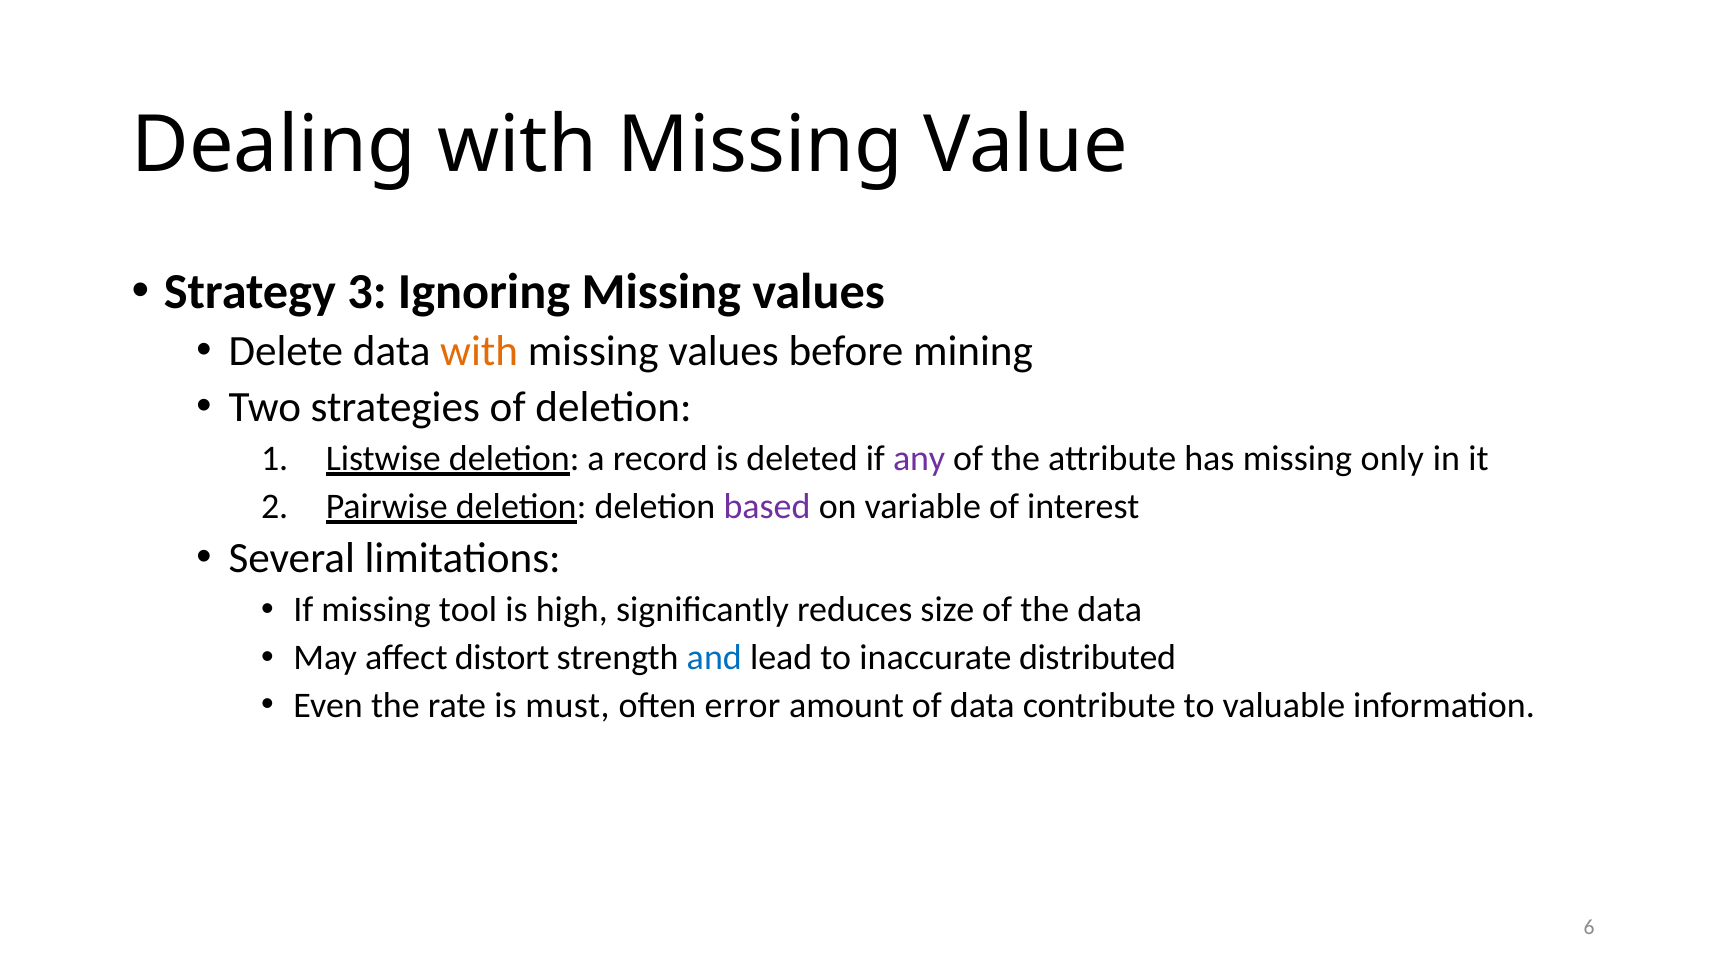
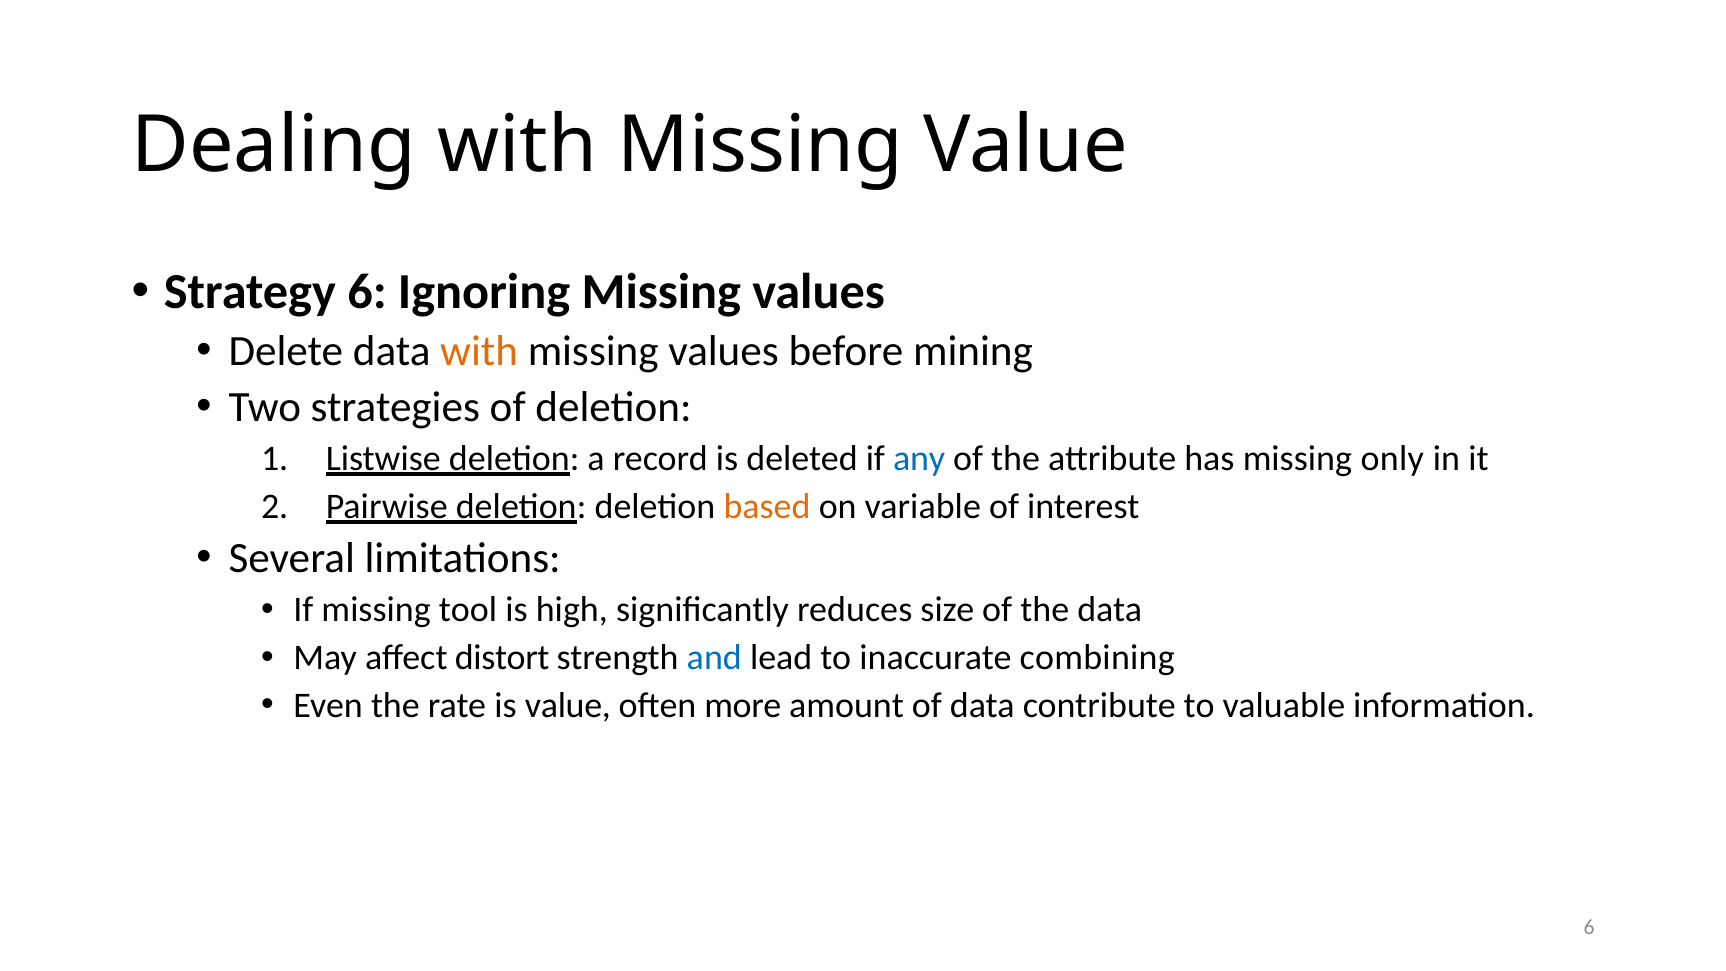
Strategy 3: 3 -> 6 (367, 292)
any colour: purple -> blue (919, 459)
based colour: purple -> orange (767, 506)
distributed: distributed -> combining (1097, 658)
is must: must -> value (568, 705)
error: error -> more (743, 705)
